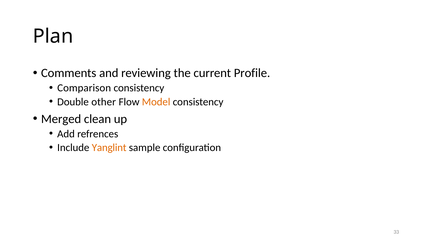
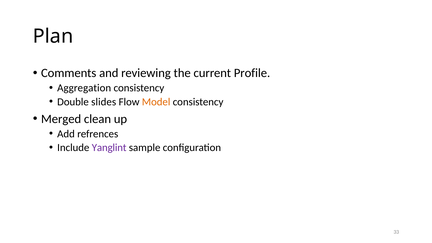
Comparison: Comparison -> Aggregation (84, 88)
other: other -> slides (104, 102)
Yanglint colour: orange -> purple (109, 148)
